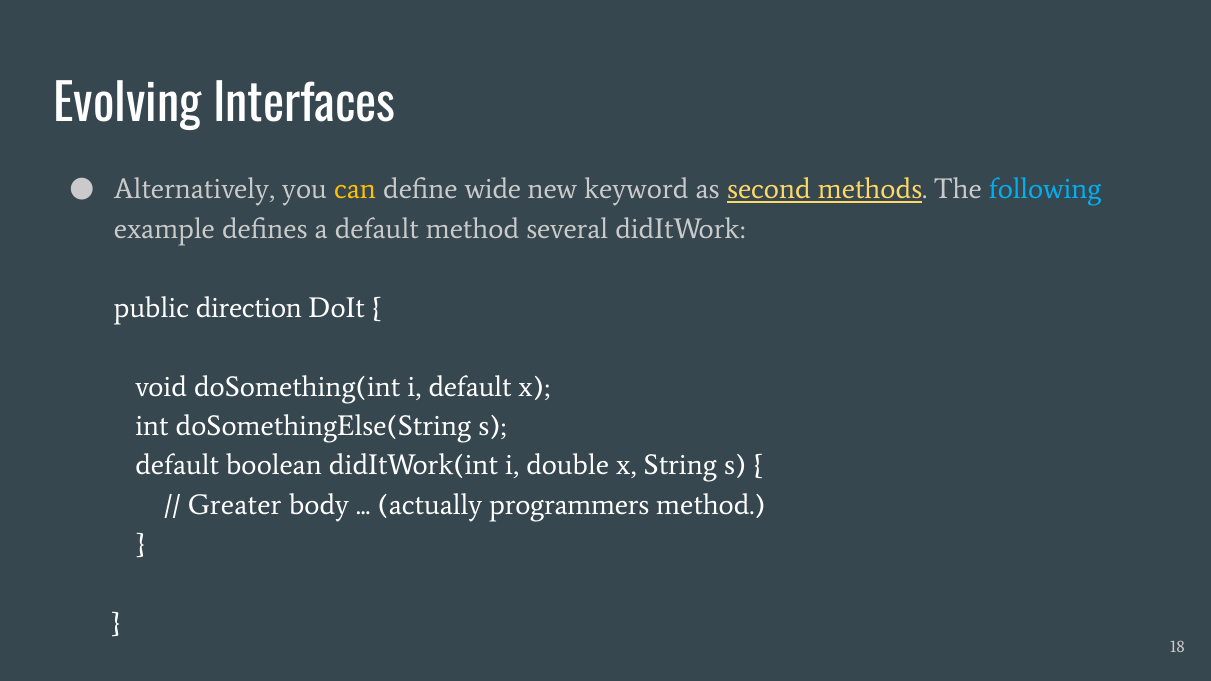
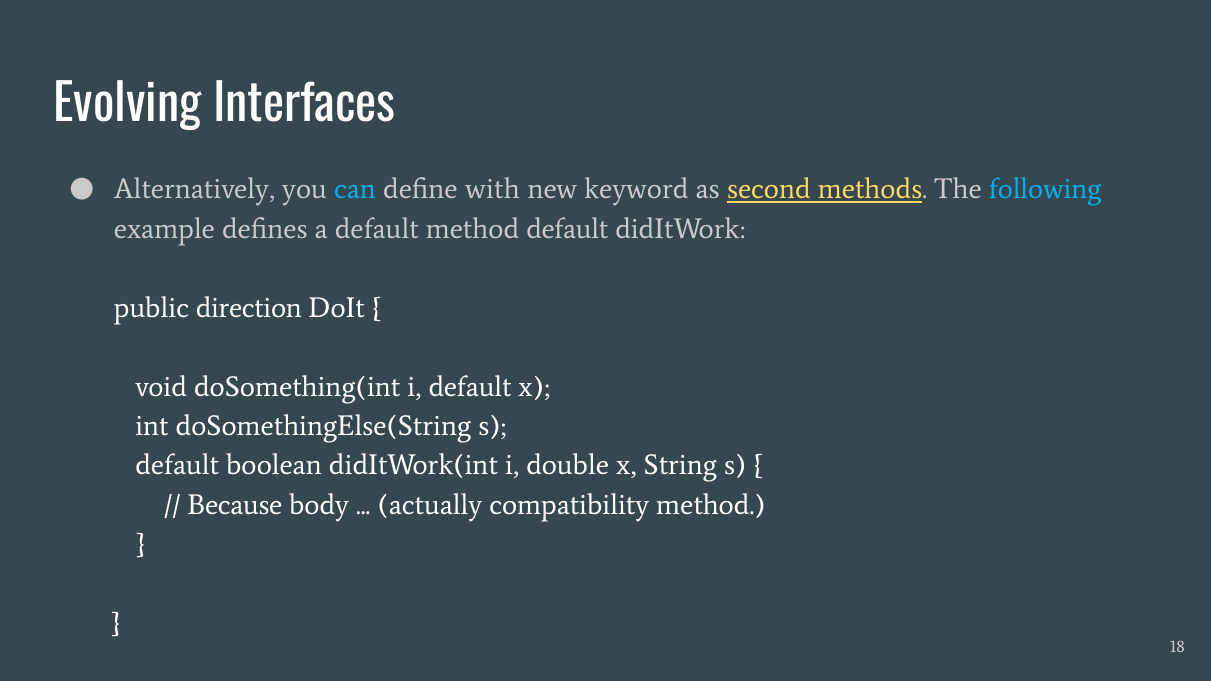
can colour: yellow -> light blue (355, 189)
wide: wide -> with (492, 189)
method several: several -> default (567, 229)
Greater: Greater -> Because (235, 505)
programmers: programmers -> compatibility (569, 505)
